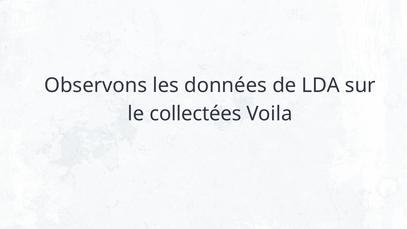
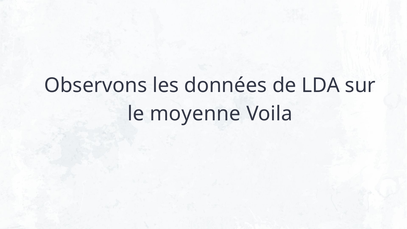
collectées: collectées -> moyenne (195, 114)
